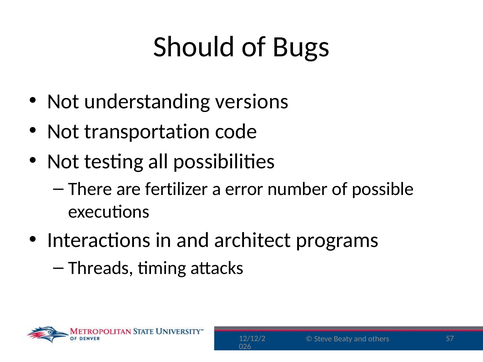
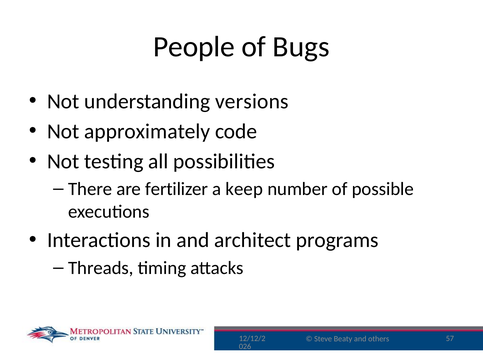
Should: Should -> People (194, 47)
transportation: transportation -> approximately (147, 131)
error: error -> keep (244, 189)
